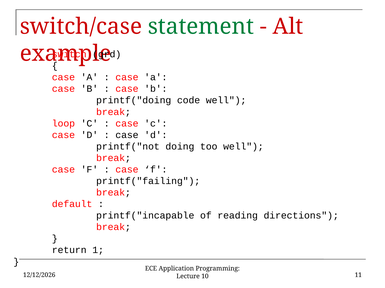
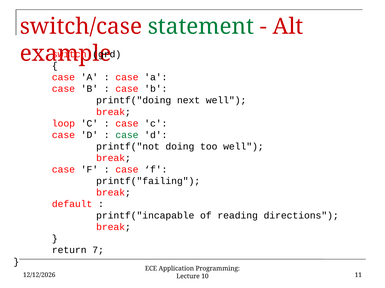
code: code -> next (189, 101)
case colour: black -> green (127, 135)
1: 1 -> 7 (98, 251)
